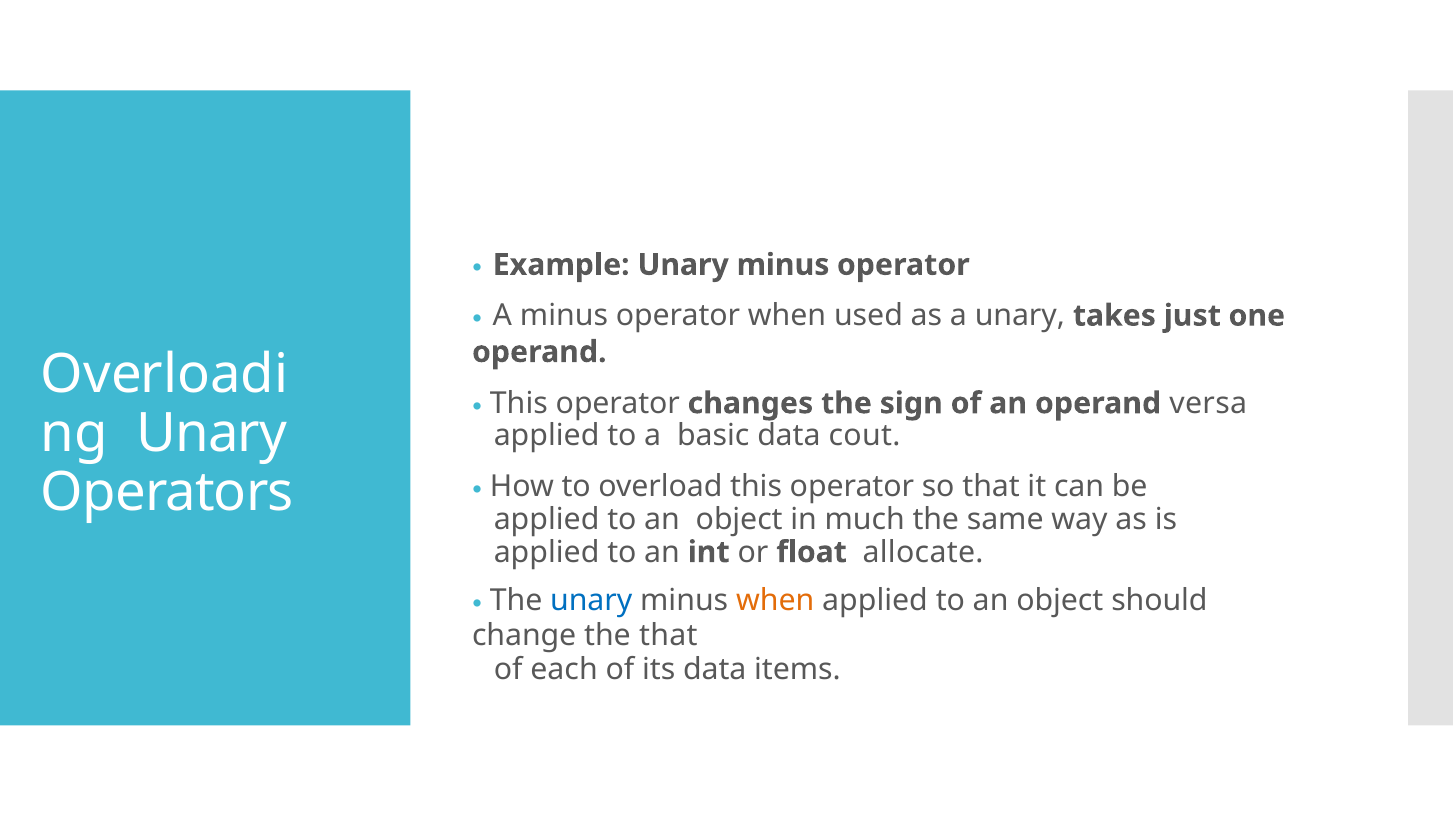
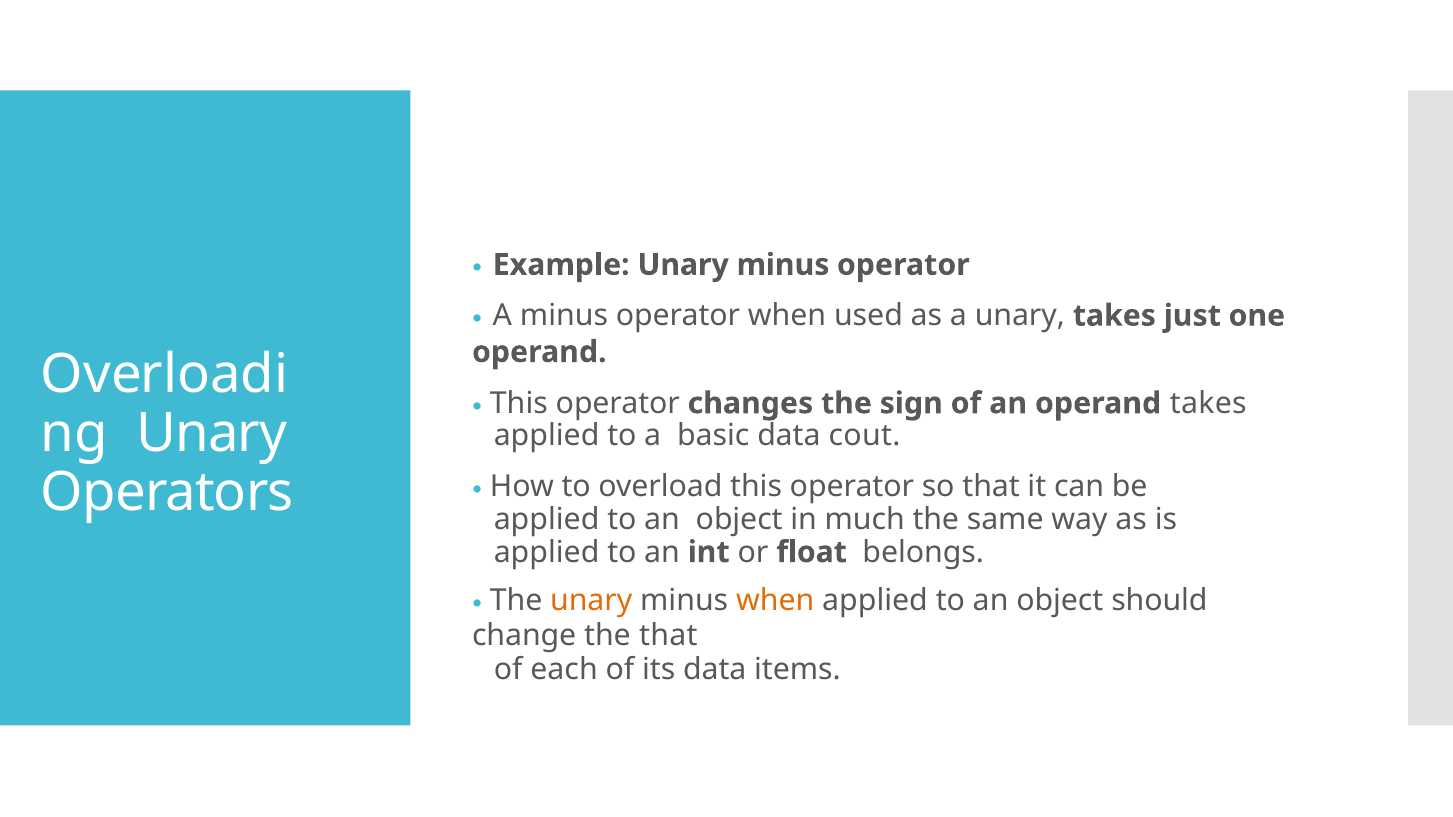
operand versa: versa -> takes (1208, 403)
allocate: allocate -> belongs (923, 552)
unary colour: blue -> orange (591, 601)
